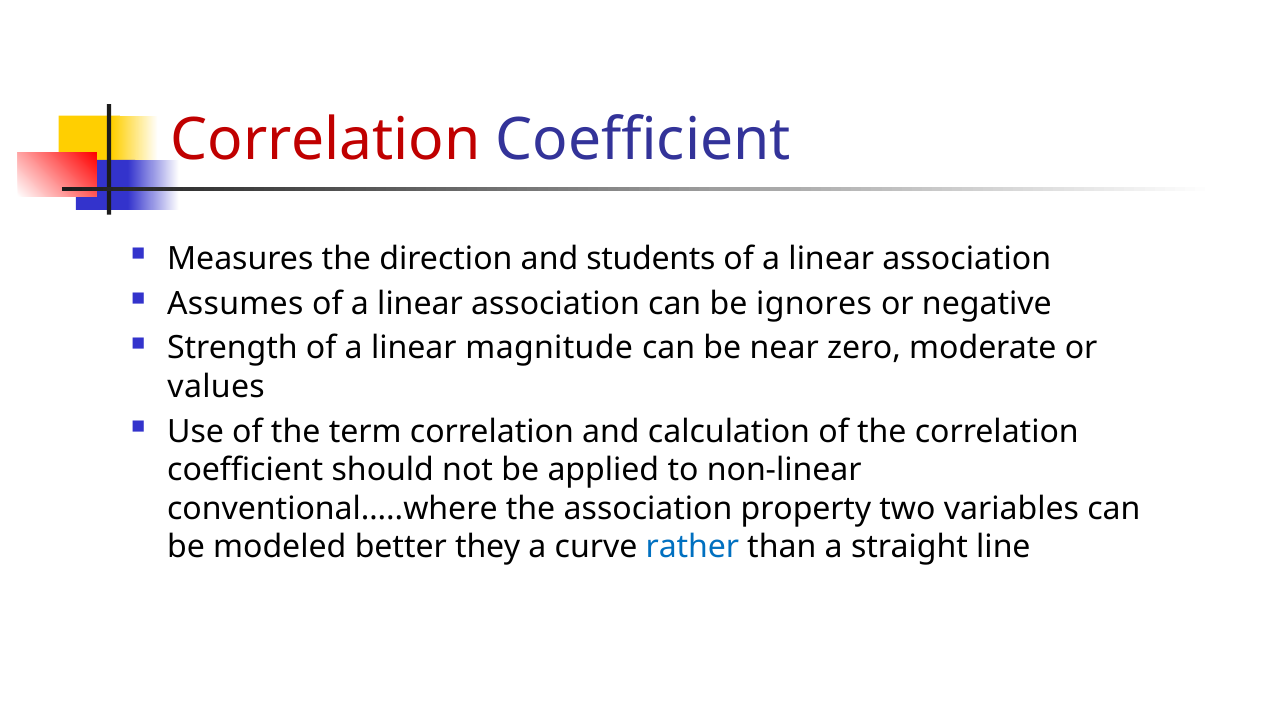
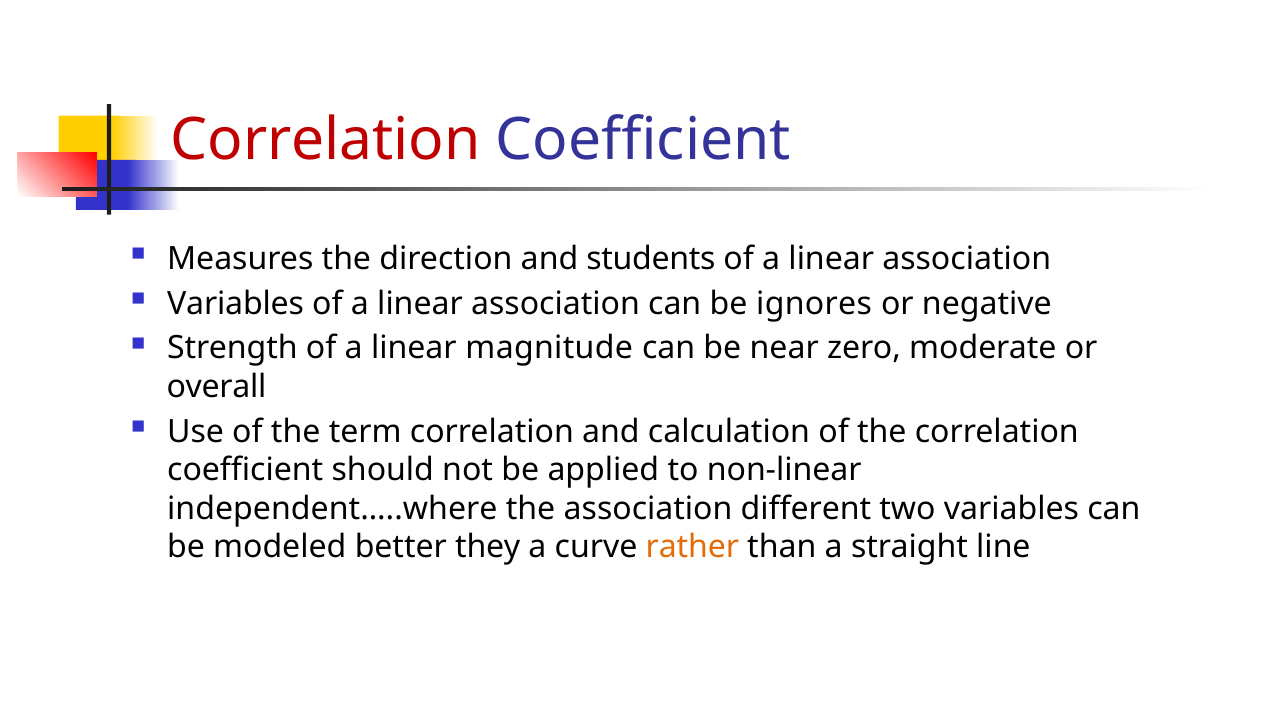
Assumes: Assumes -> Variables (236, 303)
values: values -> overall (216, 387)
conventional…..where: conventional…..where -> independent…..where (332, 509)
property: property -> different (806, 509)
rather colour: blue -> orange (692, 547)
